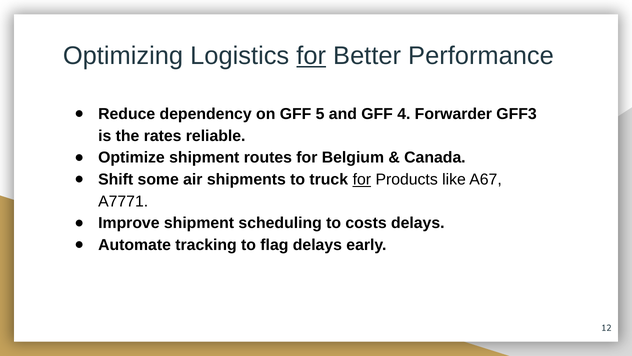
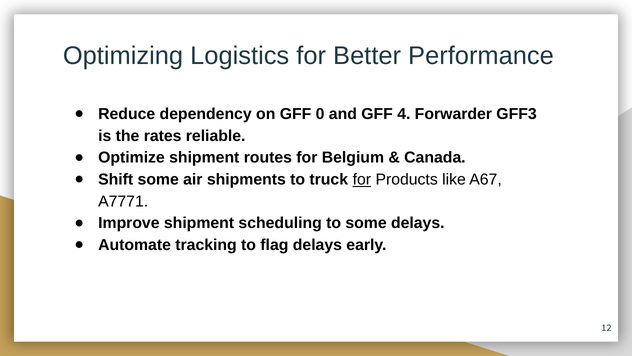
for underline: present -> none (311, 56)
5: 5 -> 0 (320, 114)
to costs: costs -> some (366, 223)
